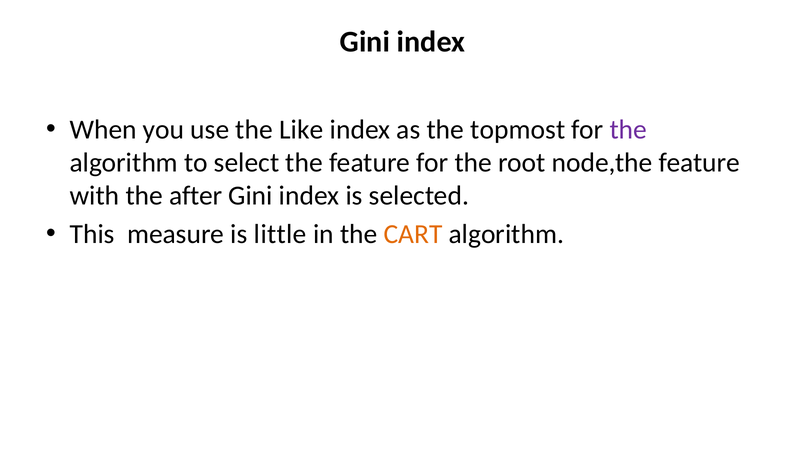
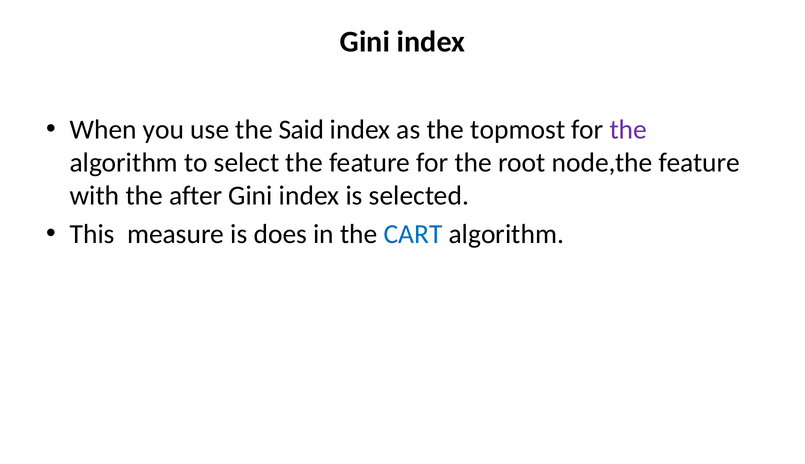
Like: Like -> Said (301, 130)
little: little -> does (280, 235)
CART colour: orange -> blue (413, 235)
